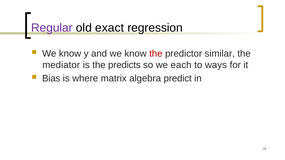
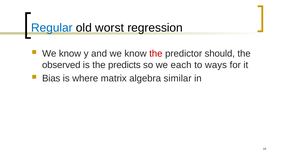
Regular colour: purple -> blue (52, 28)
exact: exact -> worst (110, 28)
similar: similar -> should (220, 54)
mediator: mediator -> observed (61, 65)
predict: predict -> similar (178, 78)
